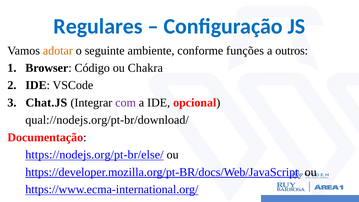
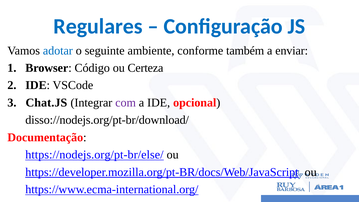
adotar colour: orange -> blue (58, 51)
funções: funções -> também (245, 51)
outros: outros -> enviar (292, 51)
Chakra: Chakra -> Certeza (145, 68)
qual://nodejs.org/pt-br/download/: qual://nodejs.org/pt-br/download/ -> disso://nodejs.org/pt-br/download/ (107, 120)
